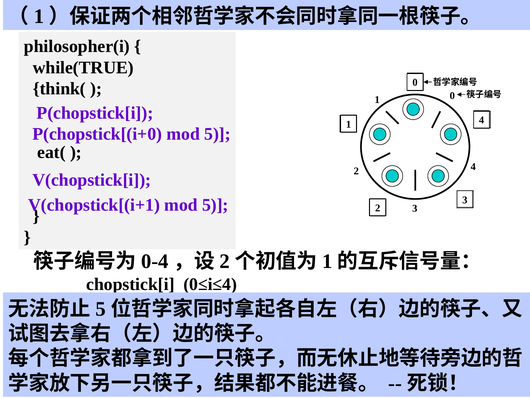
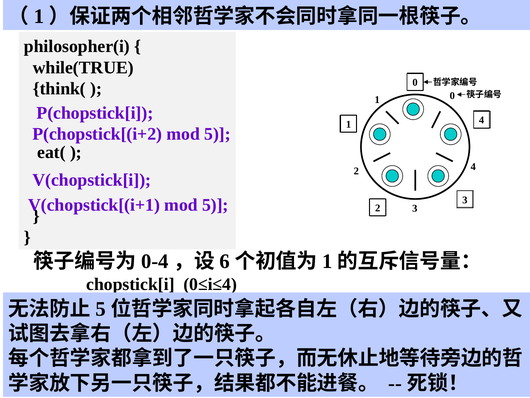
P(chopstick[(i+0: P(chopstick[(i+0 -> P(chopstick[(i+2 (97, 134)
2: 2 -> 6 (225, 261)
